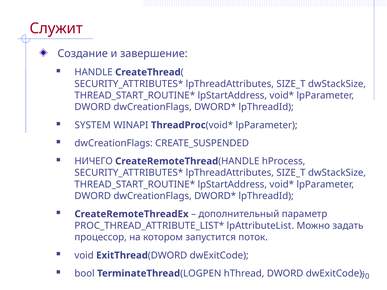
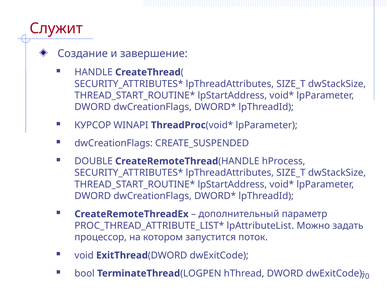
SYSTEM: SYSTEM -> КУРСОР (93, 125)
НИЧЕГО: НИЧЕГО -> DOUBLE (94, 161)
